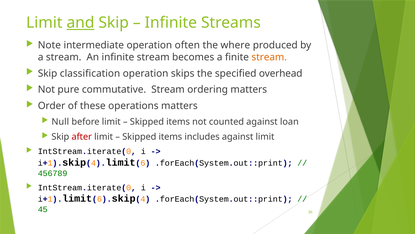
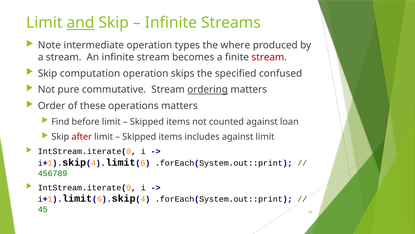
often: often -> types (187, 45)
stream colour: orange -> red (269, 57)
classification: classification -> computation (90, 73)
overhead: overhead -> confused (281, 73)
ordering underline: none -> present (208, 89)
Null: Null -> Find (60, 121)
